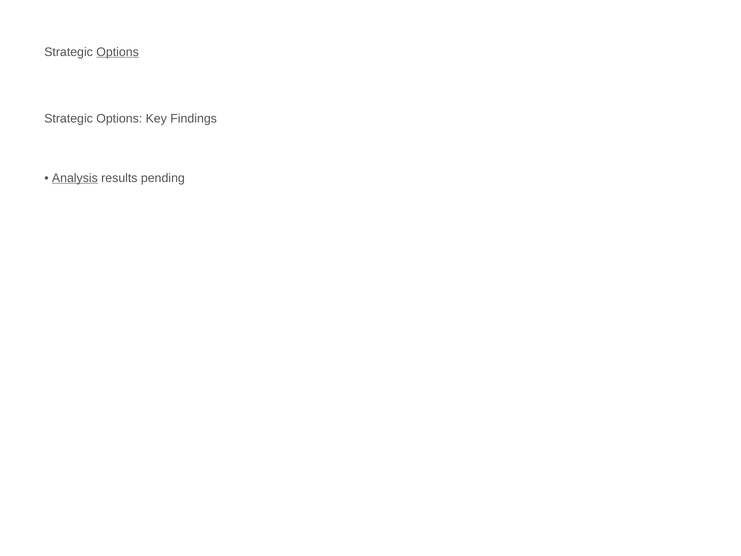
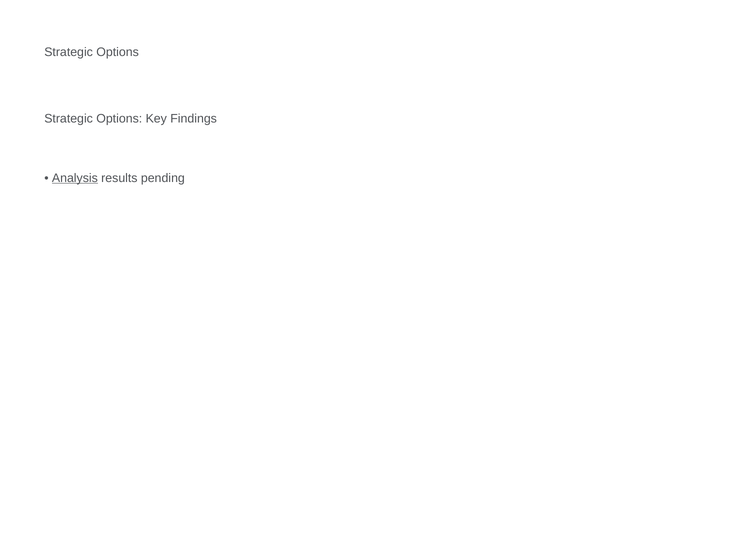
Options underline: present -> none (118, 52)
